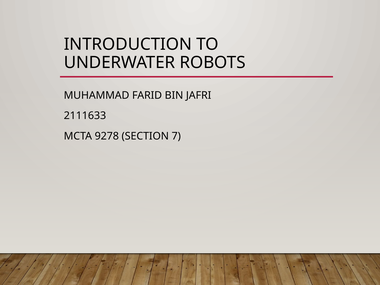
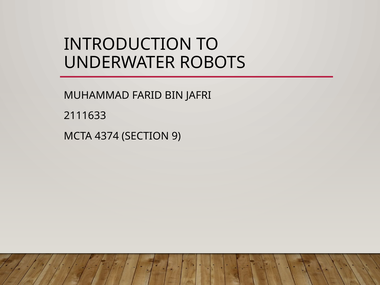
9278: 9278 -> 4374 (107, 136)
7: 7 -> 9 (176, 136)
